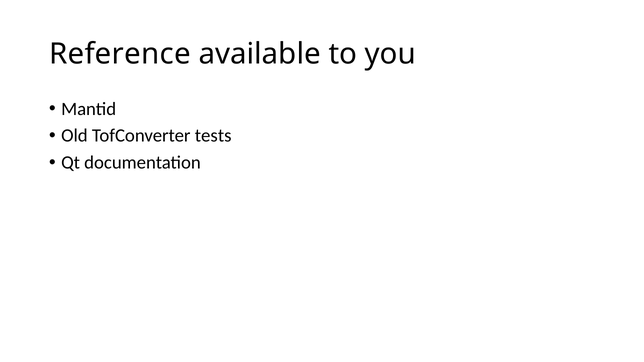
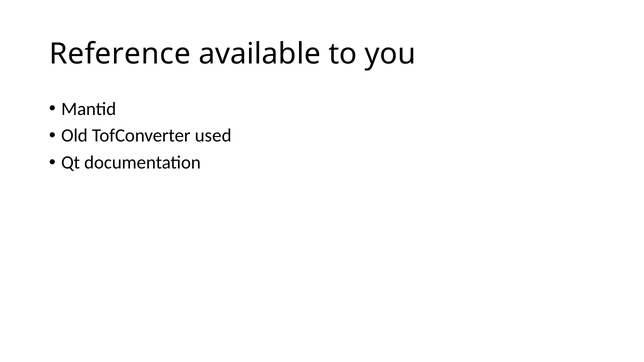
tests: tests -> used (213, 136)
